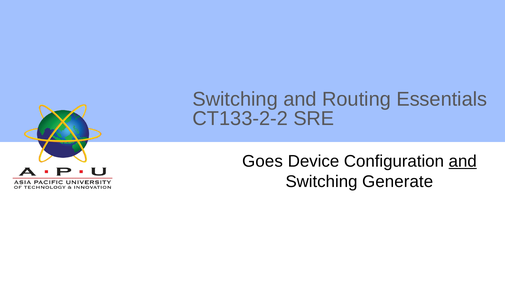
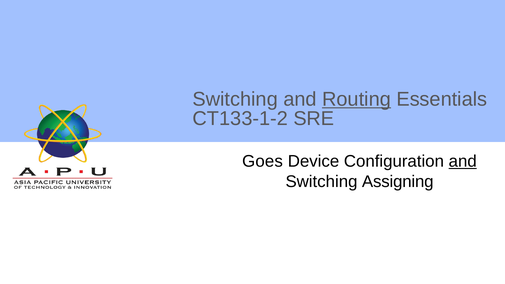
Routing underline: none -> present (357, 99)
CT133-2-2: CT133-2-2 -> CT133-1-2 (240, 118)
Generate: Generate -> Assigning (398, 182)
